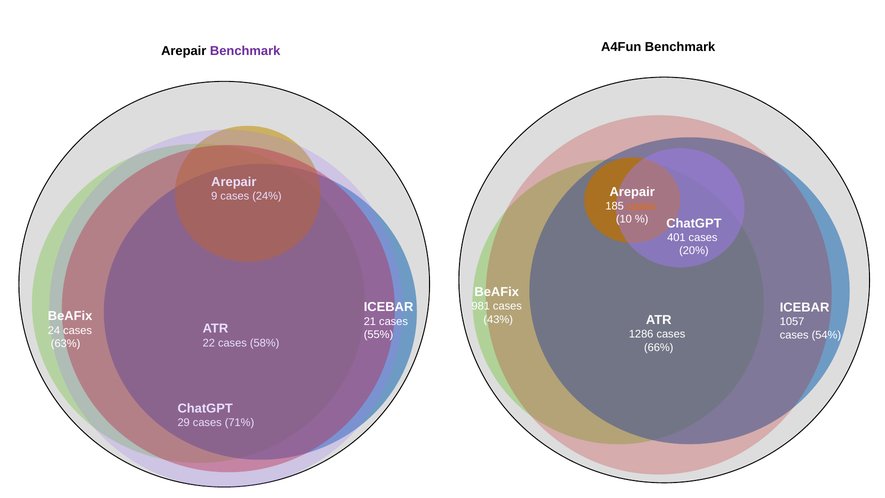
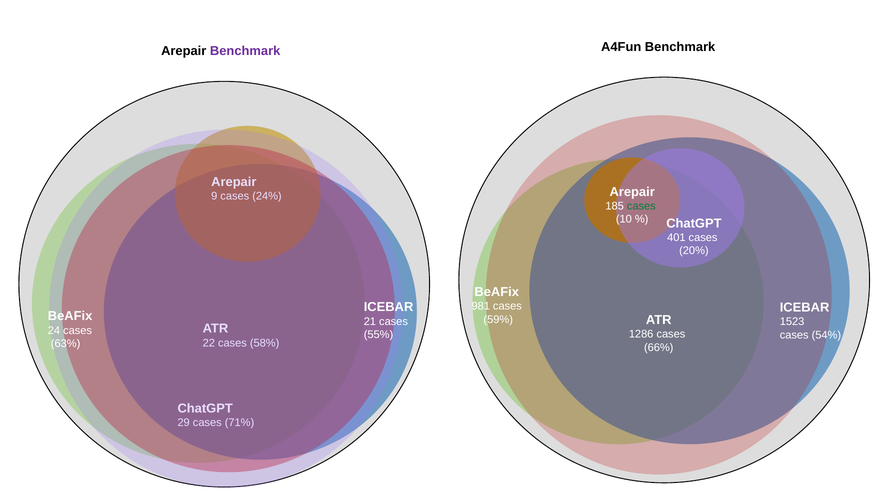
cases colour: orange -> green (641, 206)
43%: 43% -> 59% (498, 319)
1057: 1057 -> 1523 (792, 322)
